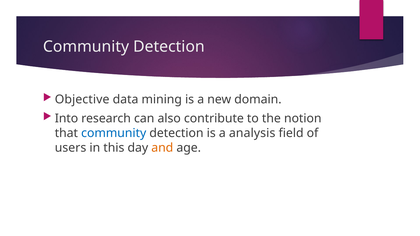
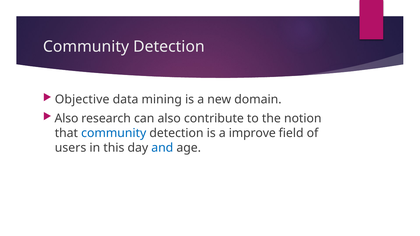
Into: Into -> Also (66, 118)
analysis: analysis -> improve (252, 133)
and colour: orange -> blue (162, 148)
